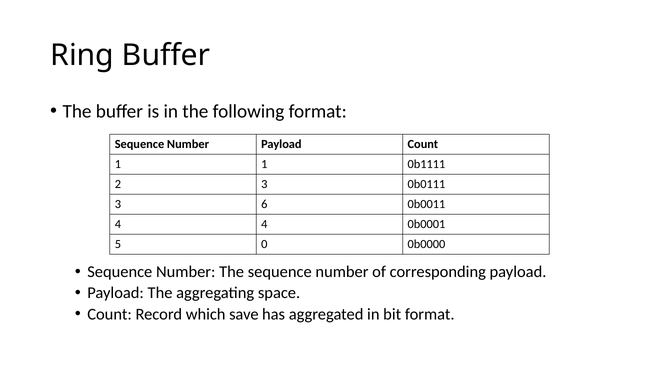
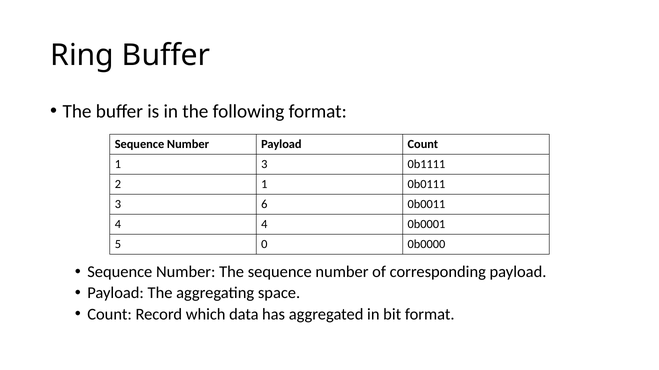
1 1: 1 -> 3 (264, 165)
2 3: 3 -> 1 (264, 185)
save: save -> data (244, 315)
